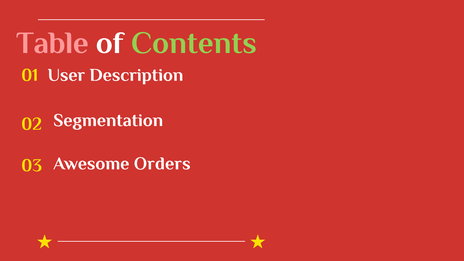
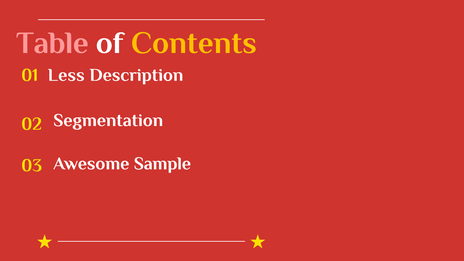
Contents colour: light green -> yellow (194, 43)
User: User -> Less (66, 75)
Orders: Orders -> Sample (162, 163)
